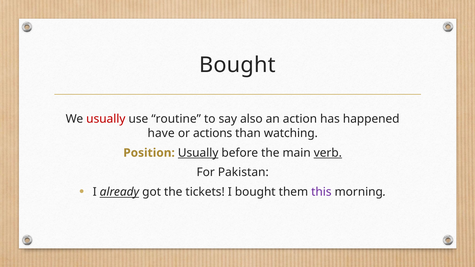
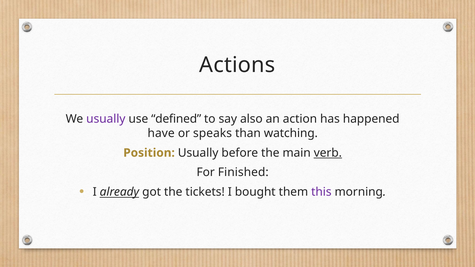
Bought: Bought -> Actions (237, 65)
usually colour: red -> purple (106, 119)
routine: routine -> defined (176, 119)
actions: actions -> speaks (213, 133)
Usually underline: present -> none (198, 153)
Pakistan: Pakistan -> Finished (243, 173)
